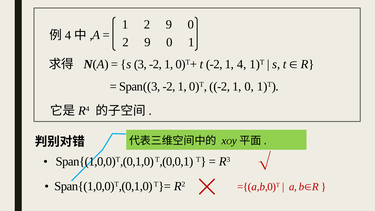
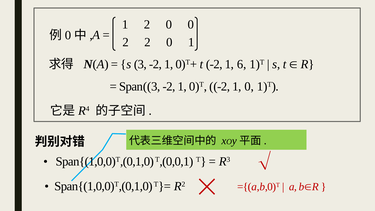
1 2 9: 9 -> 0 (169, 24)
4: 4 -> 0 (68, 35)
9: 9 -> 2 (147, 42)
1 4: 4 -> 6 (242, 64)
